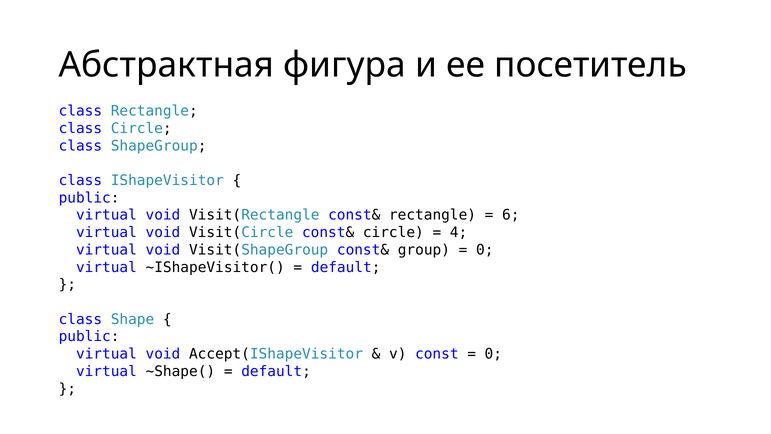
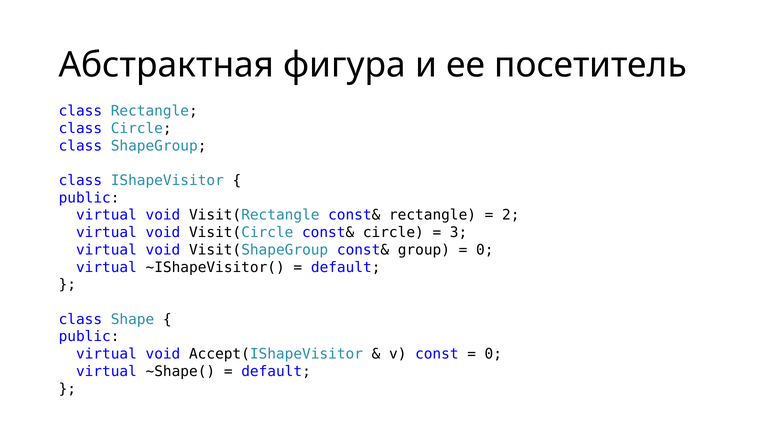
6: 6 -> 2 (511, 215)
4: 4 -> 3 (459, 232)
